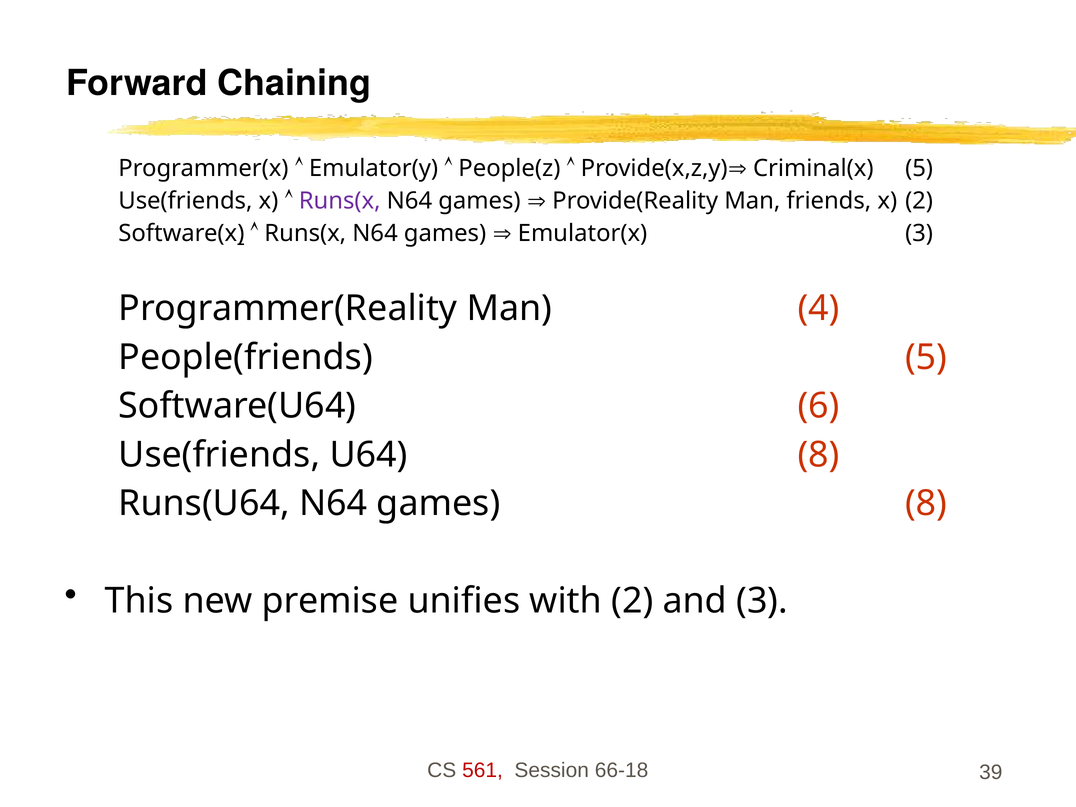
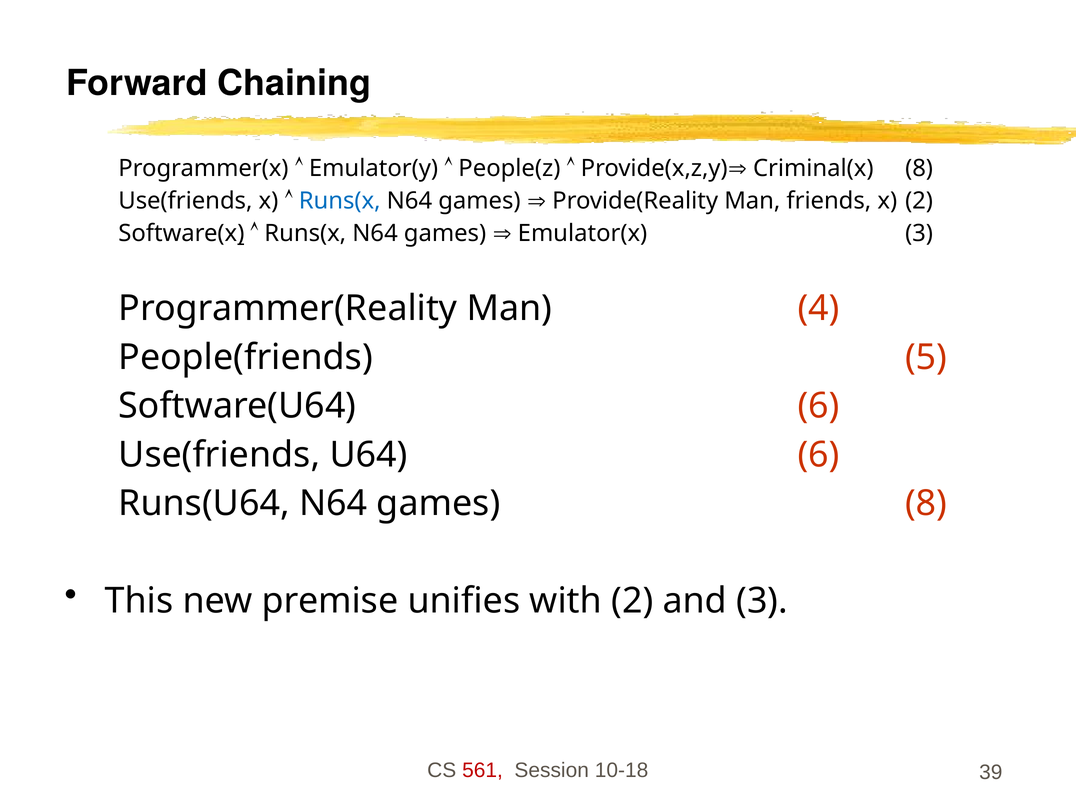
Criminal(x 5: 5 -> 8 (919, 168)
Runs(x colour: purple -> blue (340, 201)
U64 8: 8 -> 6 (819, 455)
66-18: 66-18 -> 10-18 (622, 770)
